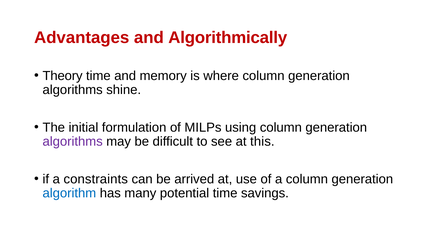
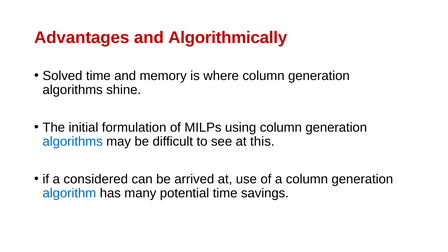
Theory: Theory -> Solved (62, 76)
algorithms colour: purple -> blue (73, 142)
constraints: constraints -> considered (96, 179)
